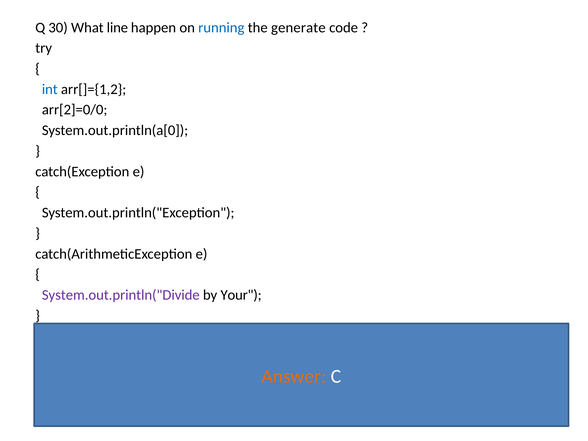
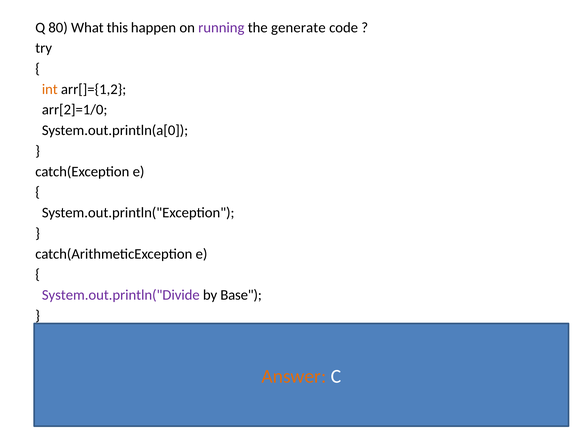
30: 30 -> 80 (58, 27)
line: line -> this (117, 27)
running colour: blue -> purple (221, 27)
int colour: blue -> orange (50, 89)
arr[2]=0/0: arr[2]=0/0 -> arr[2]=1/0 (75, 110)
Your: Your -> Base (241, 295)
